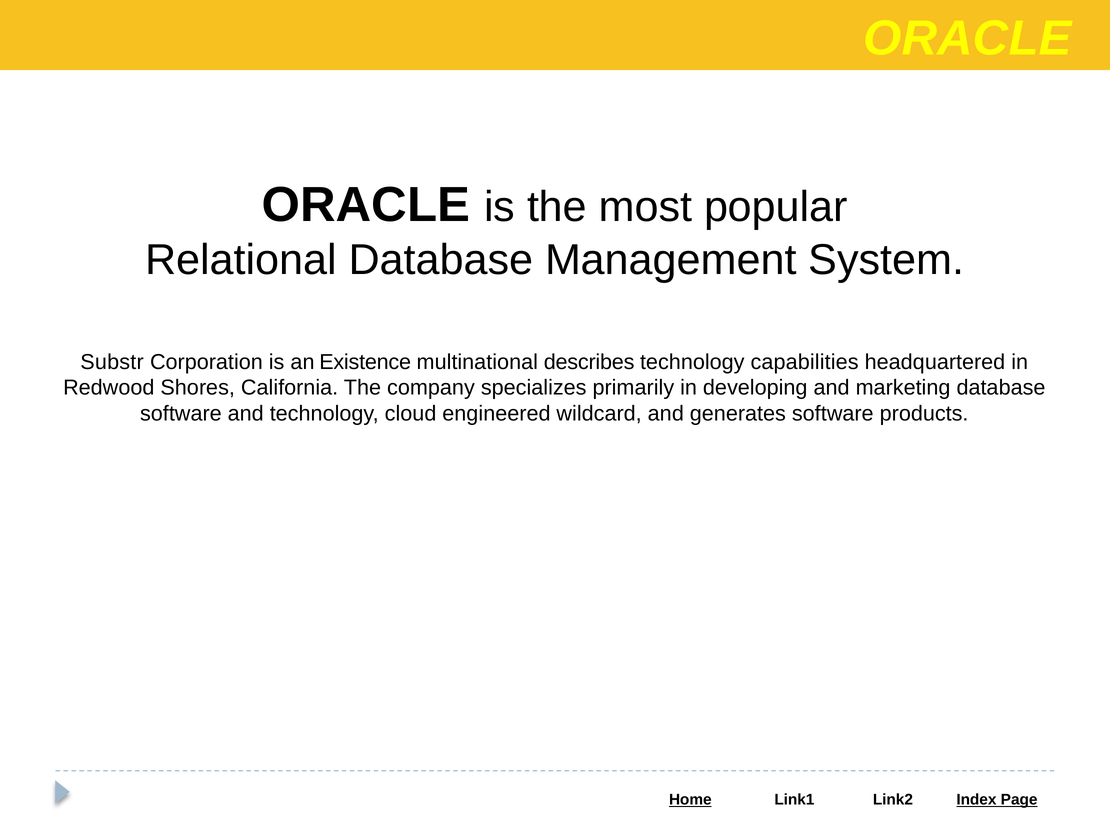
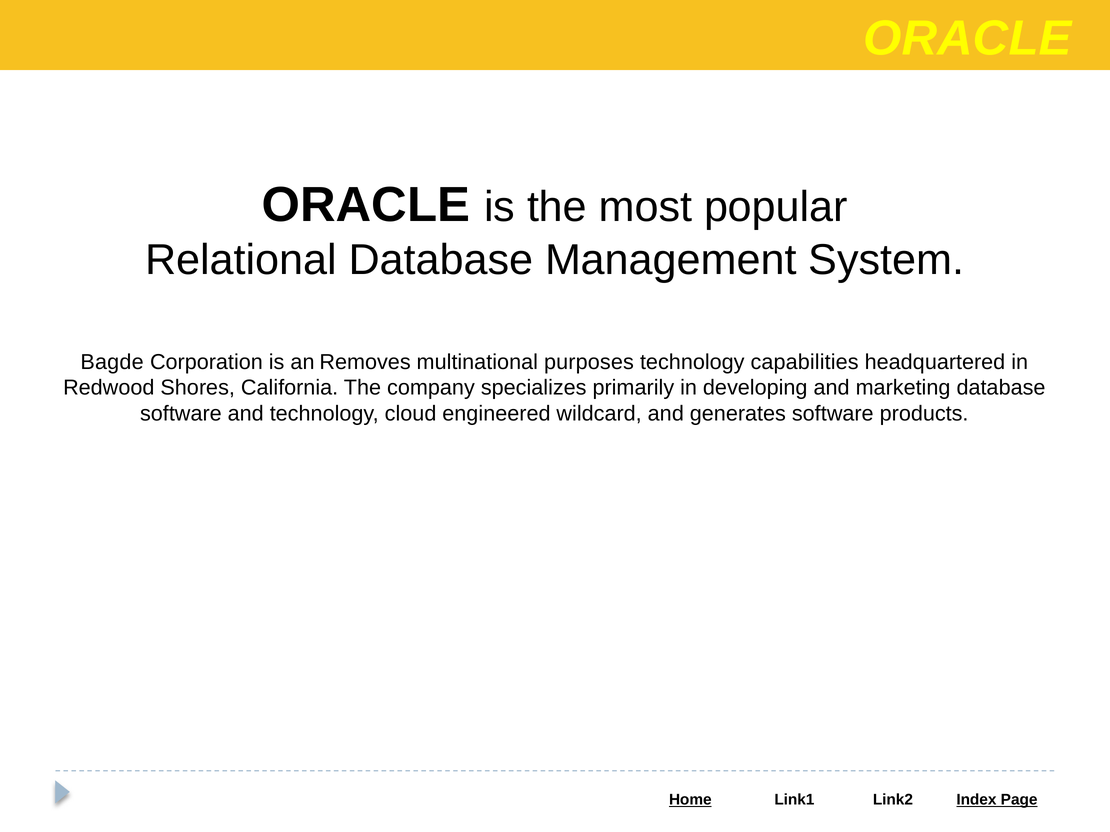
Substr: Substr -> Bagde (112, 362)
Existence: Existence -> Removes (365, 362)
describes: describes -> purposes (589, 362)
